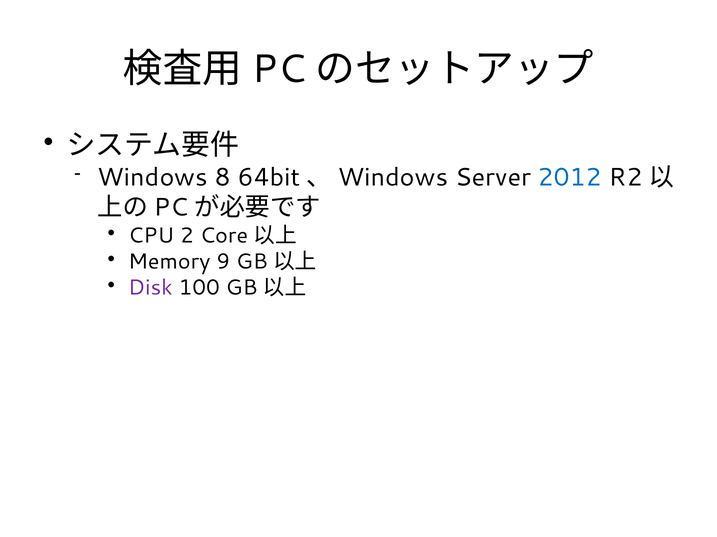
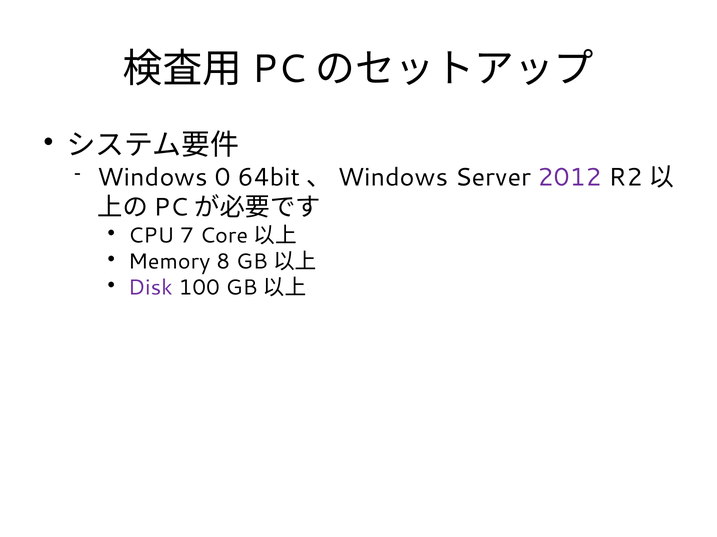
8: 8 -> 0 (223, 177)
2012 colour: blue -> purple (570, 177)
2: 2 -> 7 (187, 236)
9: 9 -> 8 (223, 262)
